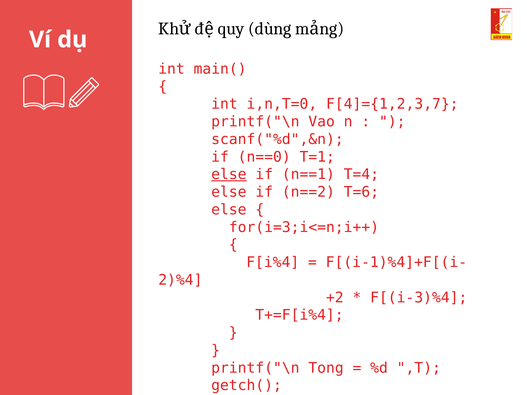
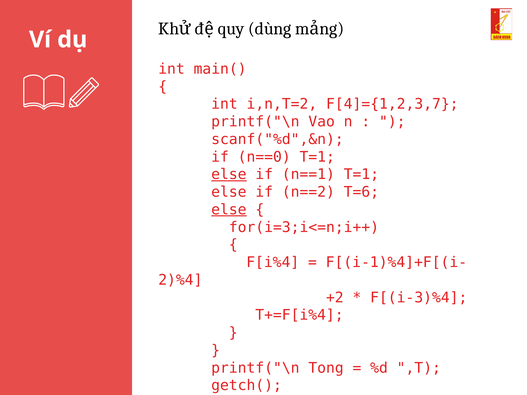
i,n,T=0: i,n,T=0 -> i,n,T=2 (282, 104)
n==1 T=4: T=4 -> T=1 (361, 175)
else underline: none -> present (229, 210)
